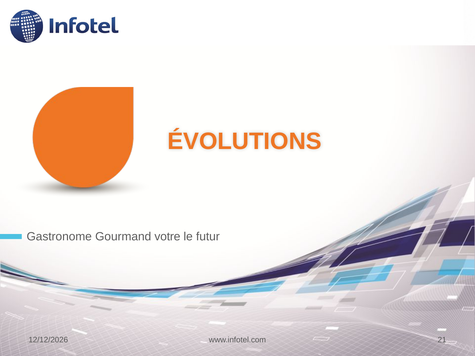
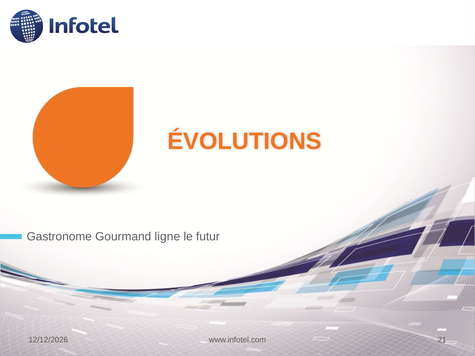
votre: votre -> ligne (167, 237)
